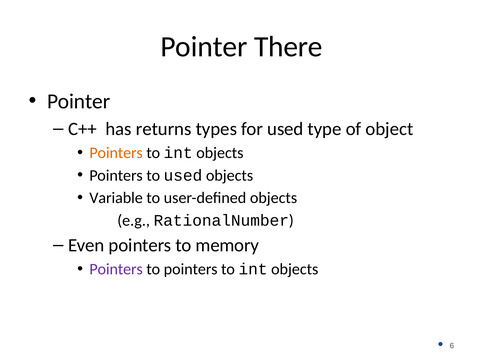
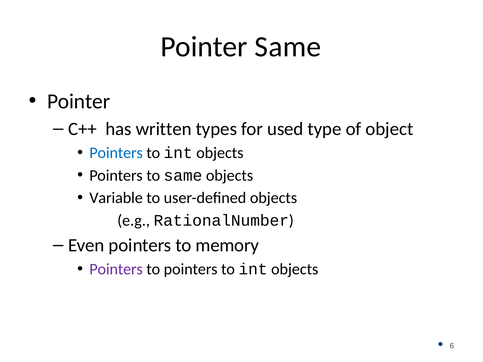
Pointer There: There -> Same (288, 47)
returns: returns -> written (164, 129)
Pointers colour: orange -> blue (116, 153)
to used: used -> same (183, 176)
